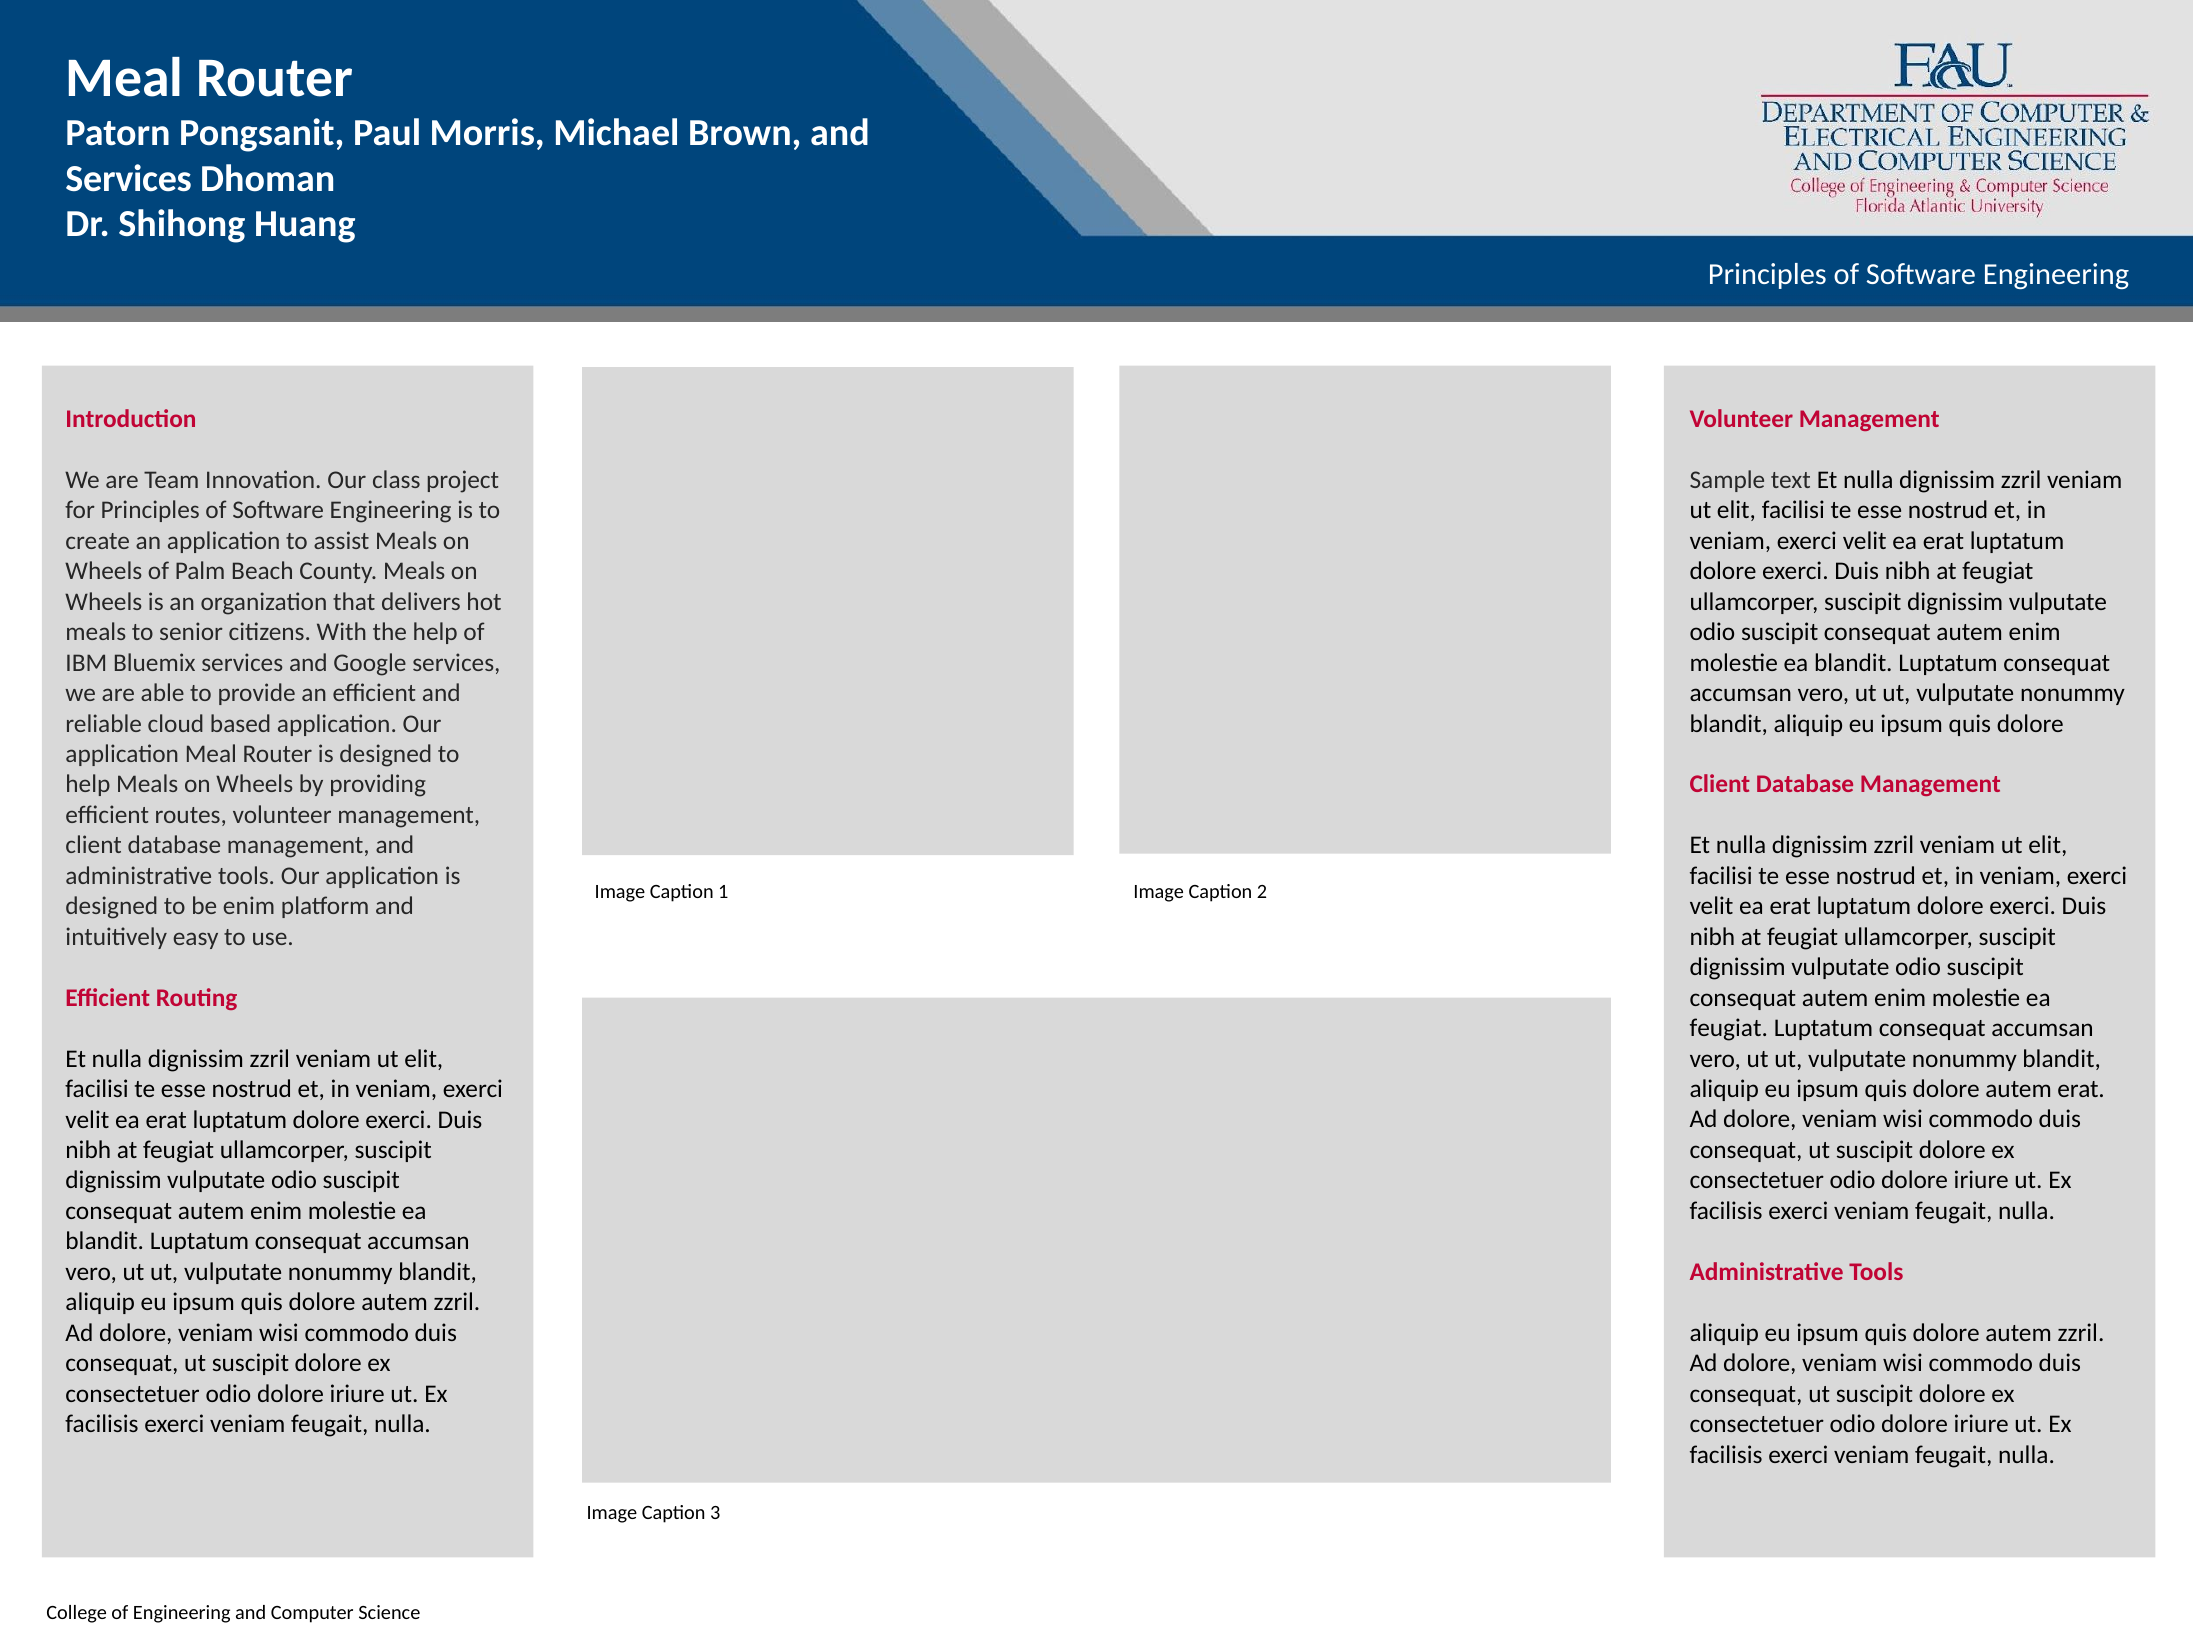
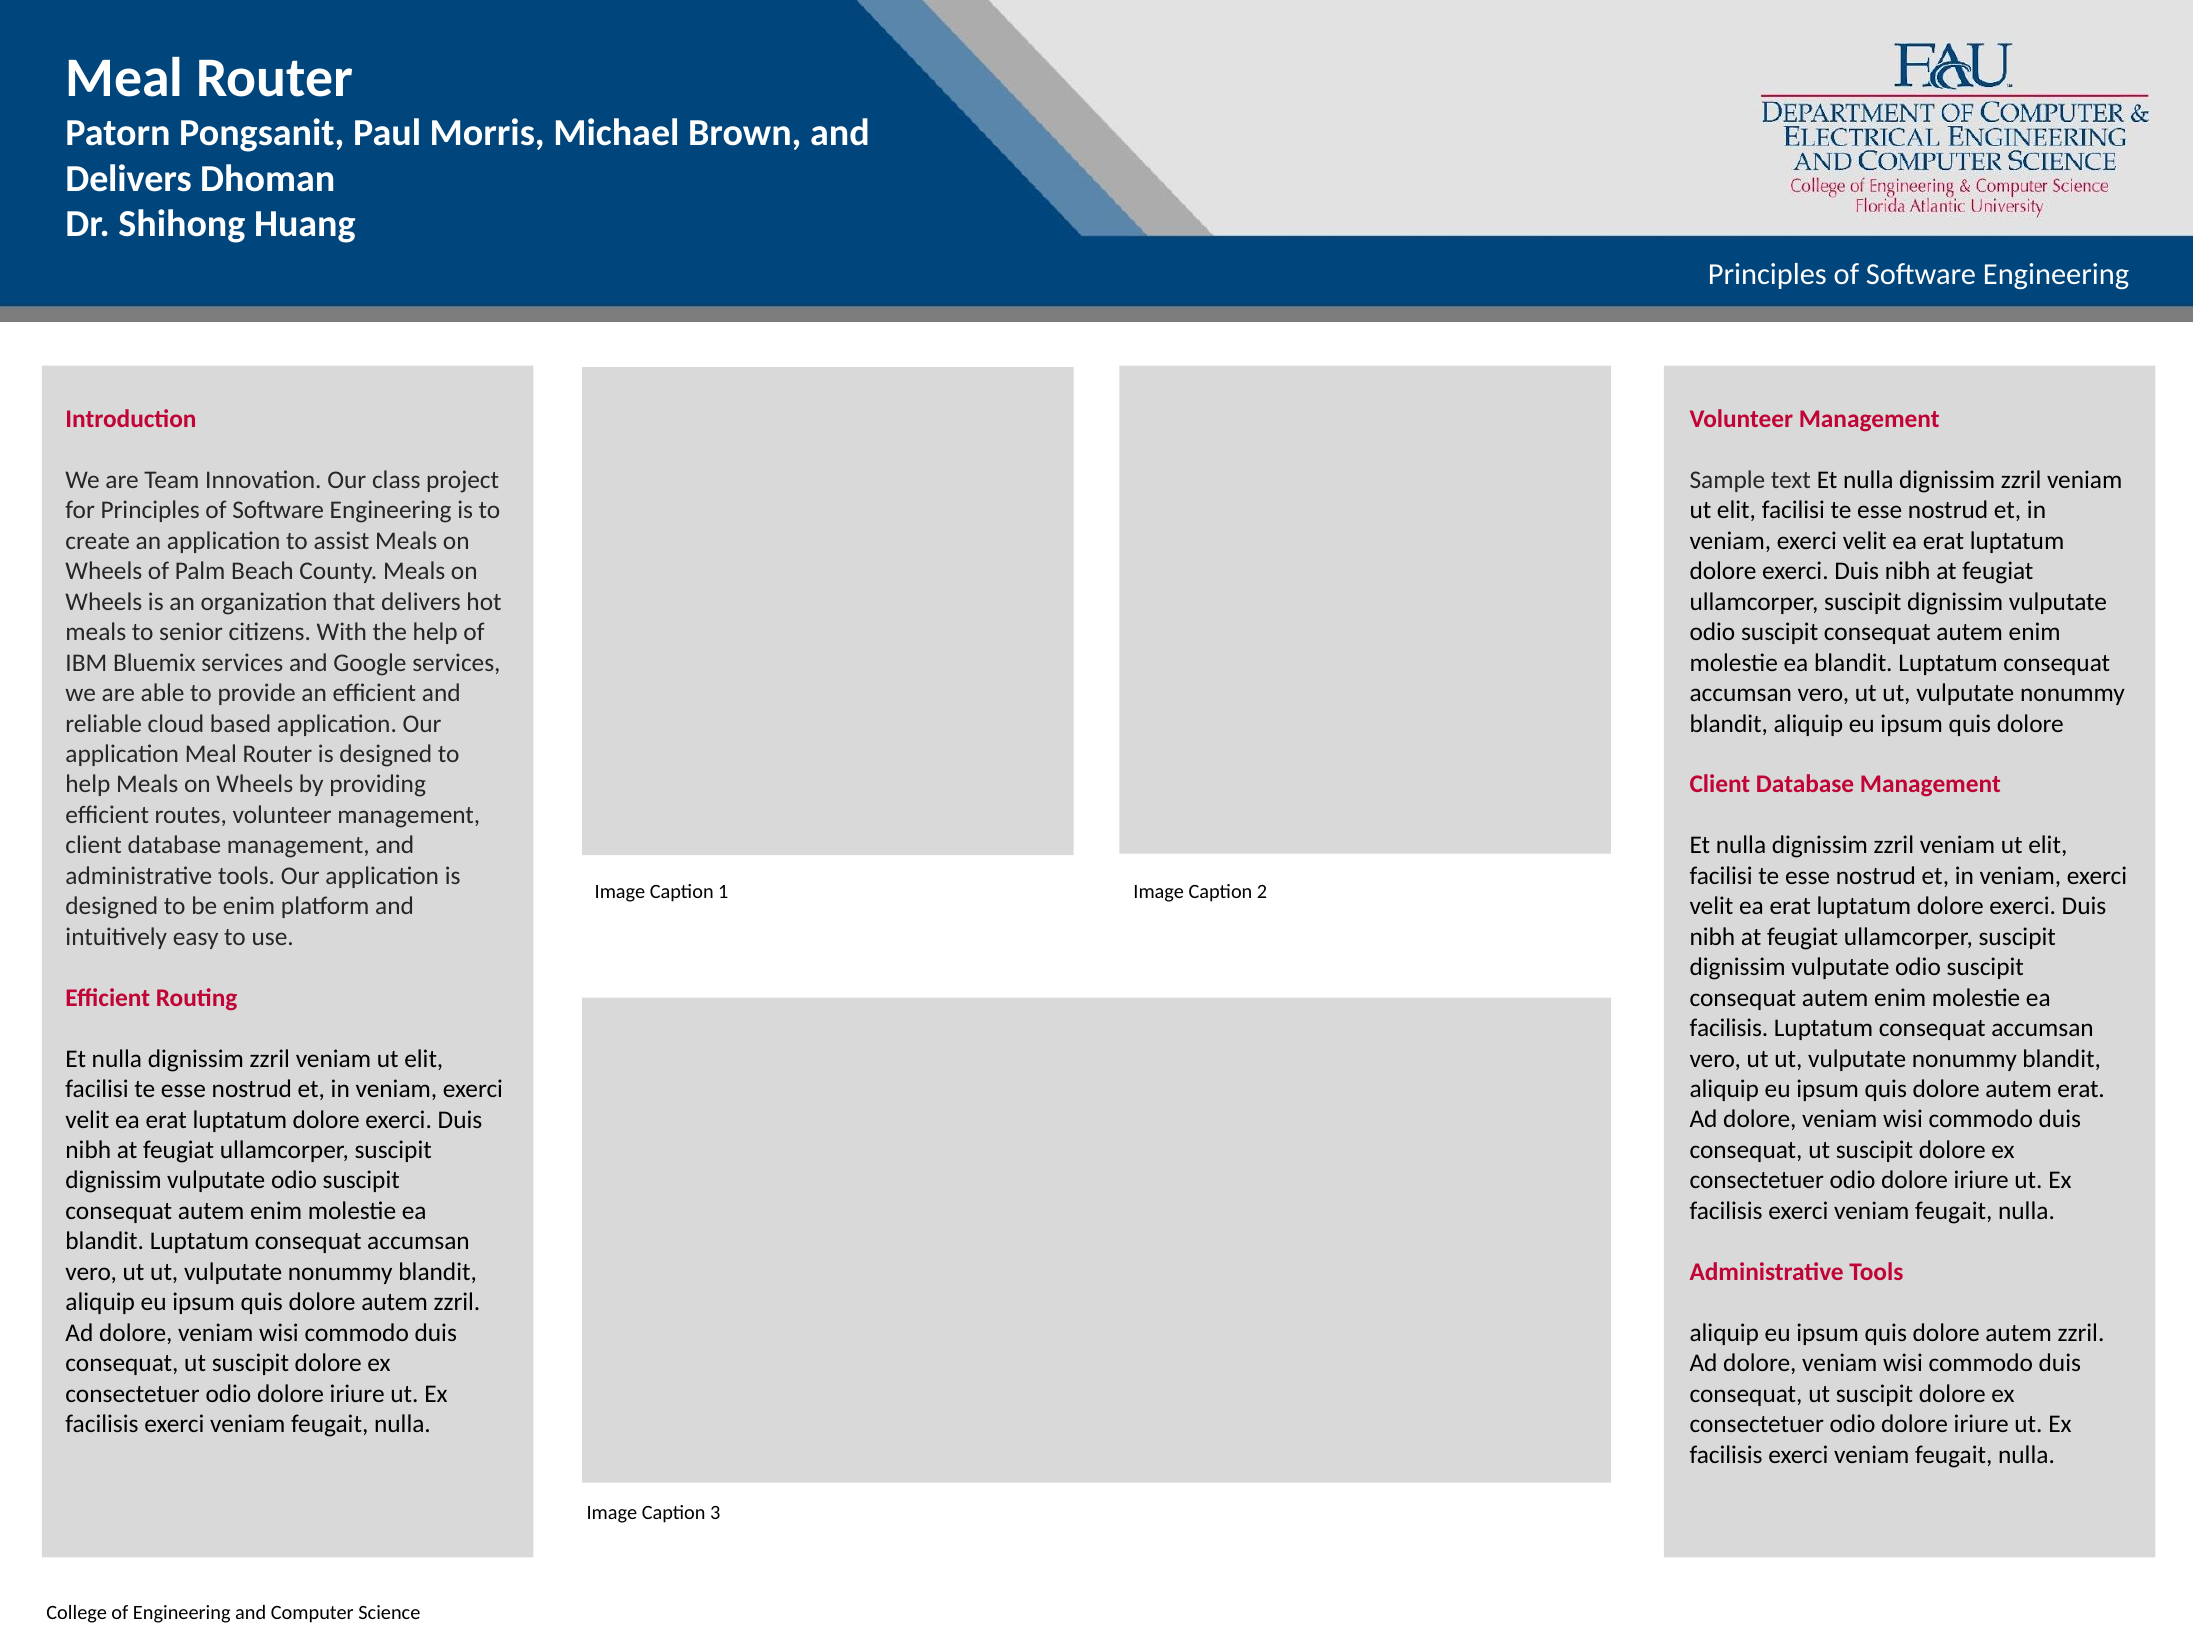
Services: Services -> Delivers (129, 179)
feugiat: feugiat -> facilisis (1729, 1028)
